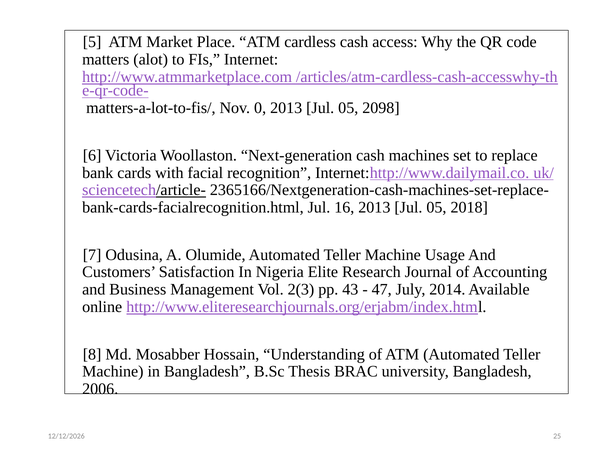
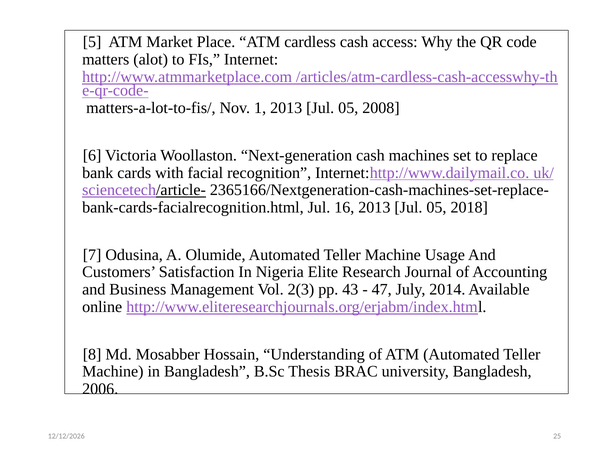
0: 0 -> 1 (260, 108)
2098: 2098 -> 2008 (381, 108)
